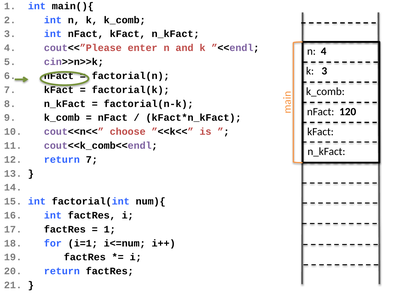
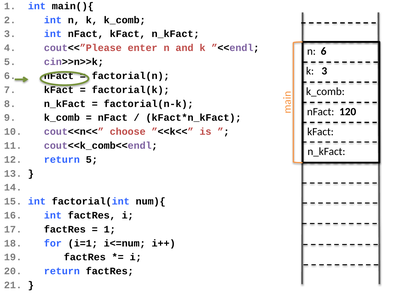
n 4: 4 -> 6 (324, 51)
return 7: 7 -> 5 (92, 160)
